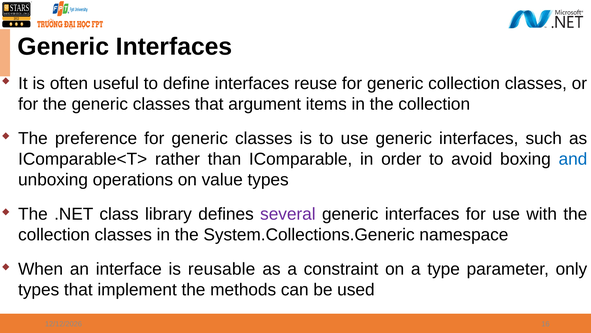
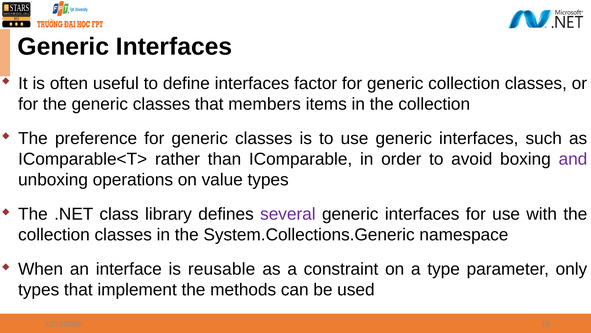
reuse: reuse -> factor (316, 83)
argument: argument -> members (265, 104)
and colour: blue -> purple (573, 159)
